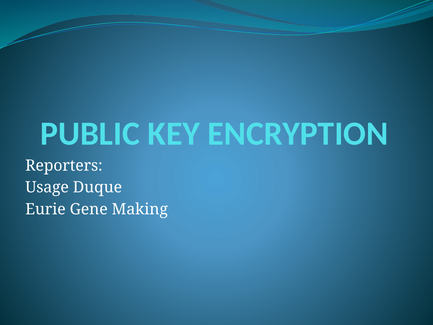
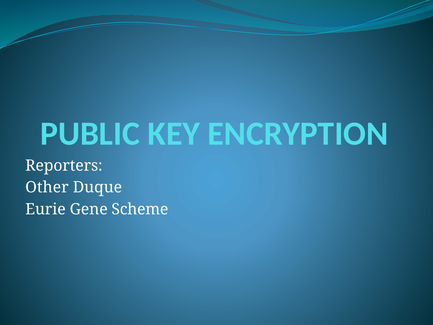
Usage: Usage -> Other (47, 187)
Making: Making -> Scheme (140, 209)
